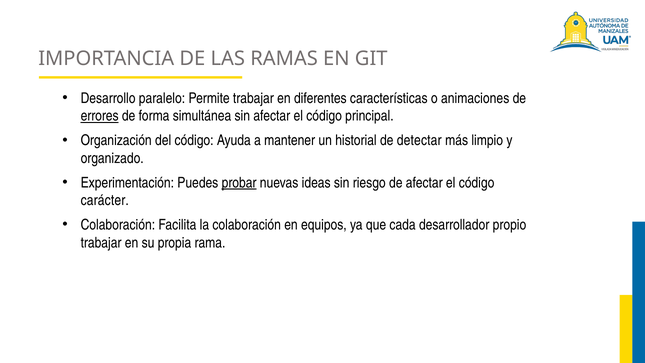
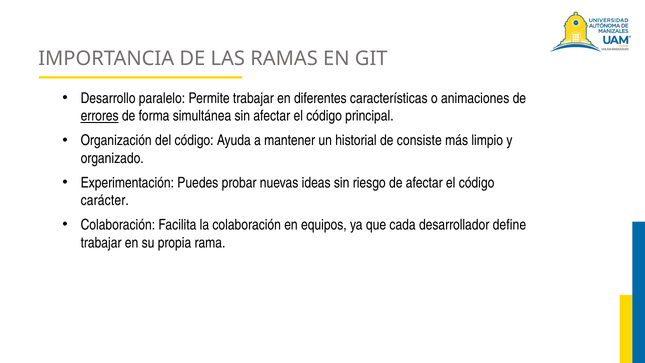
detectar: detectar -> consiste (419, 140)
probar underline: present -> none (239, 183)
propio: propio -> define (509, 225)
